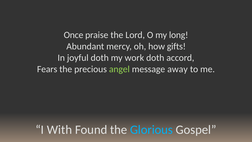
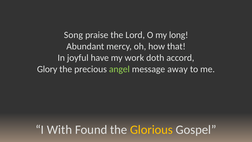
Once: Once -> Song (73, 35)
gifts: gifts -> that (176, 46)
joyful doth: doth -> have (100, 58)
Fears: Fears -> Glory (47, 69)
Glorious colour: light blue -> yellow (151, 129)
